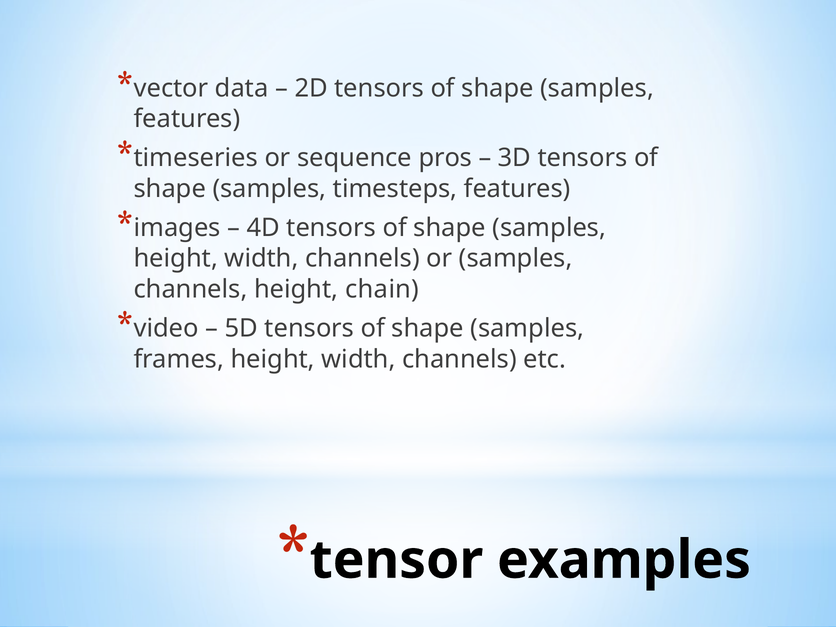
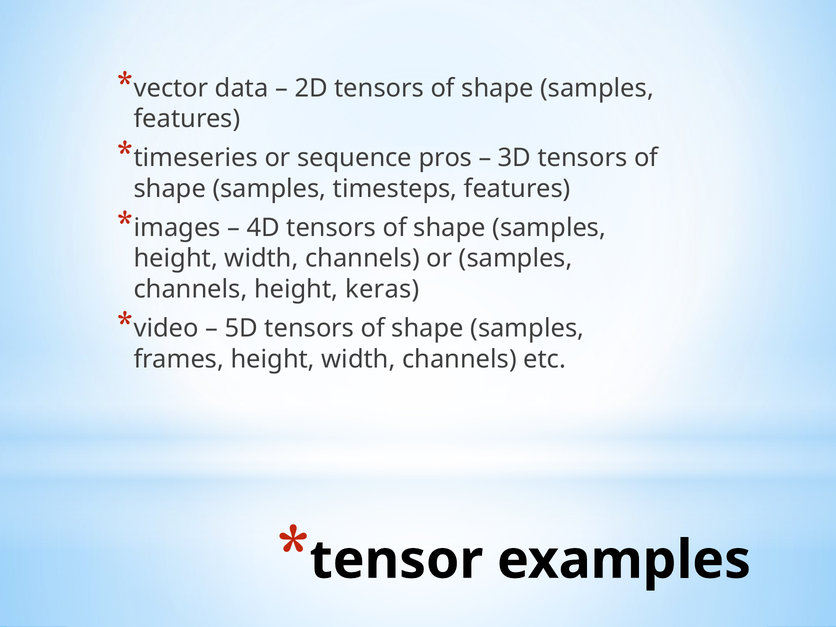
chain: chain -> keras (382, 289)
